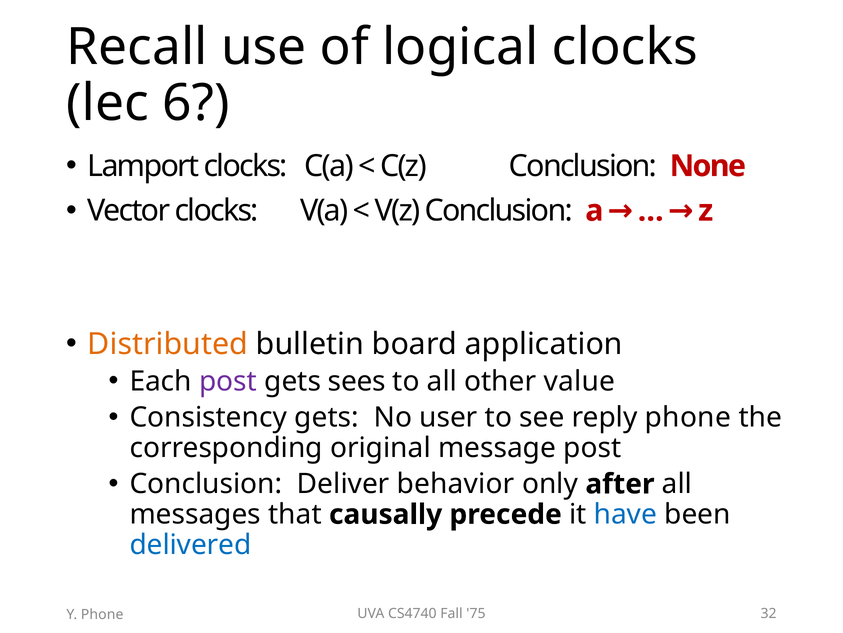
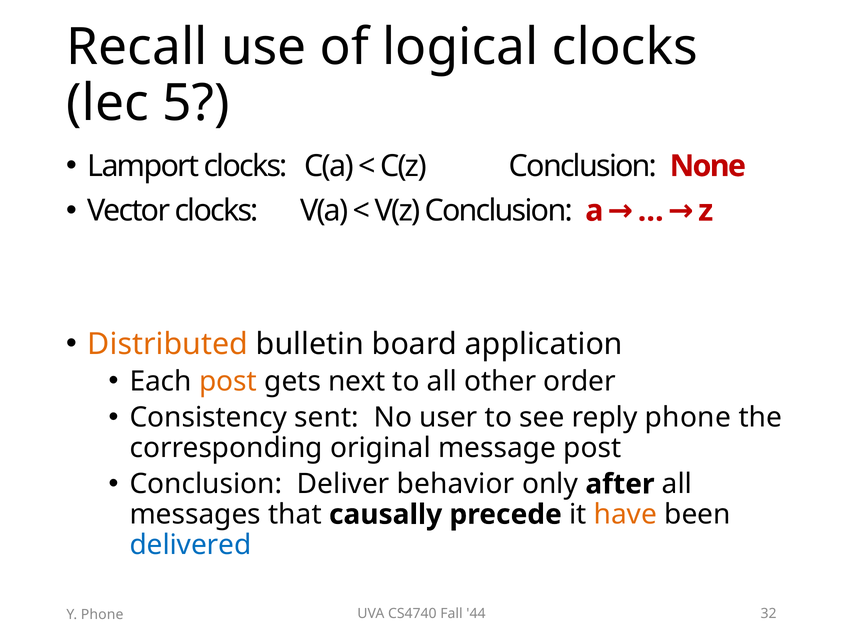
6: 6 -> 5 (196, 103)
post colour: purple -> orange (228, 381)
sees: sees -> next (357, 381)
value: value -> order (580, 381)
Consistency gets: gets -> sent (327, 417)
have colour: blue -> orange (625, 514)
75: 75 -> 44 (476, 613)
